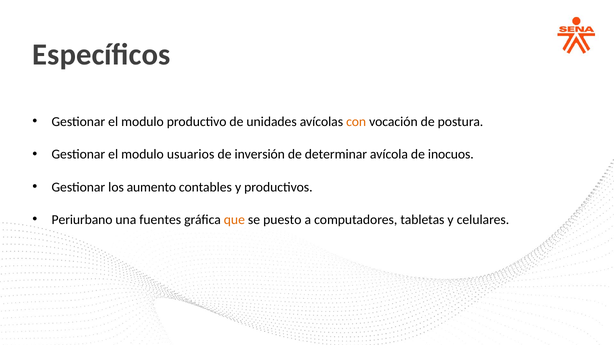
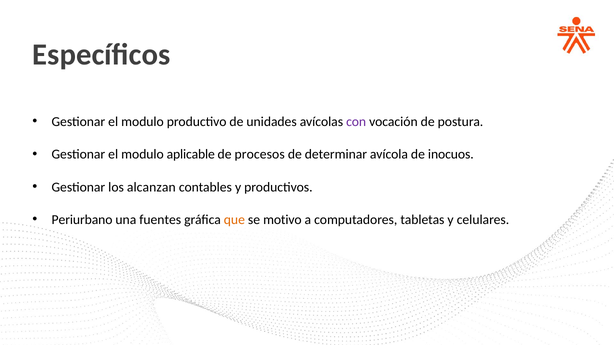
con colour: orange -> purple (356, 122)
usuarios: usuarios -> aplicable (191, 154)
inversión: inversión -> procesos (260, 154)
aumento: aumento -> alcanzan (151, 187)
puesto: puesto -> motivo (282, 220)
